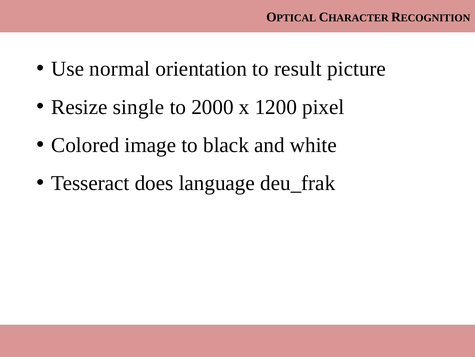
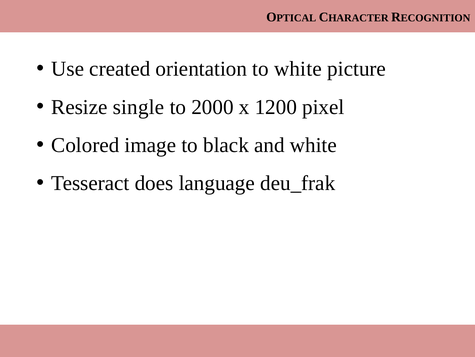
normal: normal -> created (120, 69)
to result: result -> white (298, 69)
